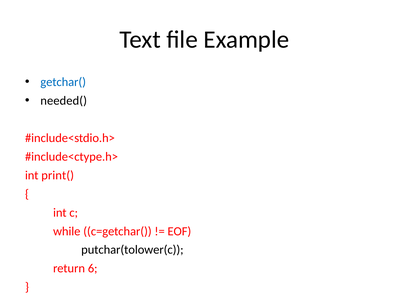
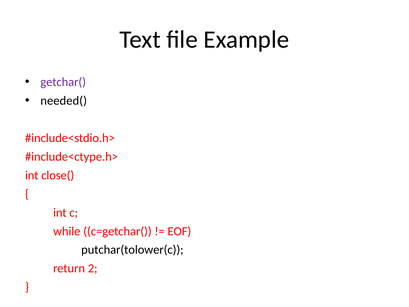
getchar( colour: blue -> purple (63, 82)
print(: print( -> close( (58, 175)
6: 6 -> 2 (93, 268)
